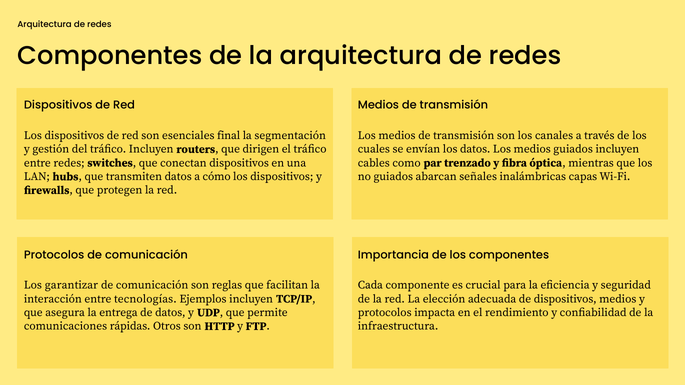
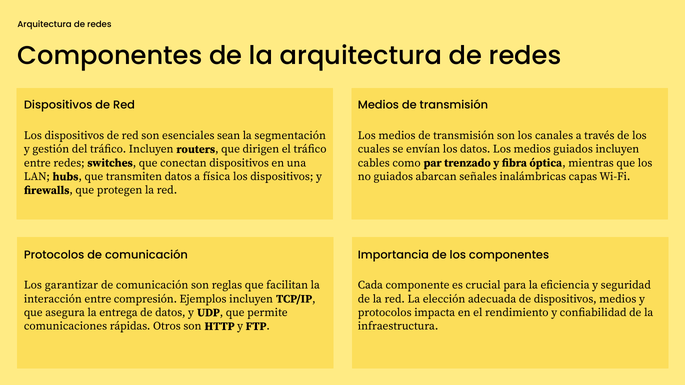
final: final -> sean (229, 136)
cómo: cómo -> física (217, 177)
tecnologías: tecnologías -> compresión (145, 299)
